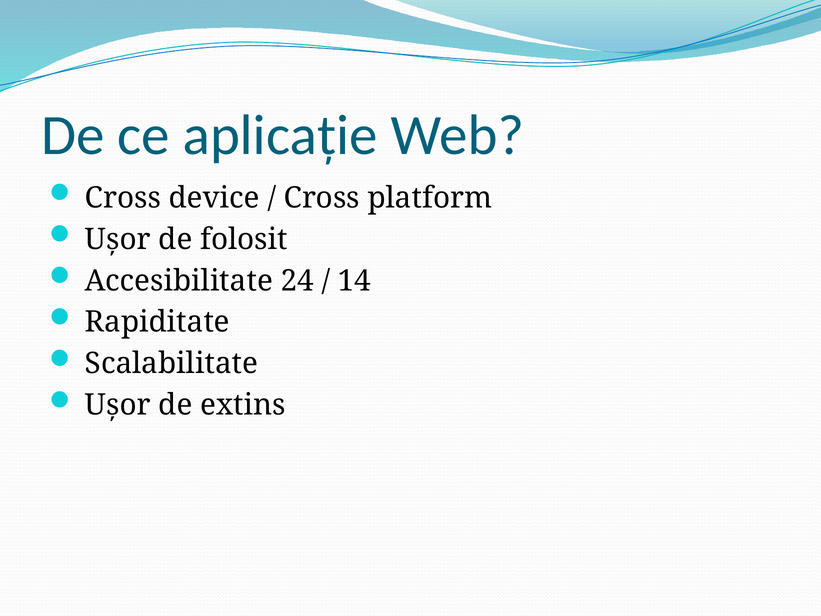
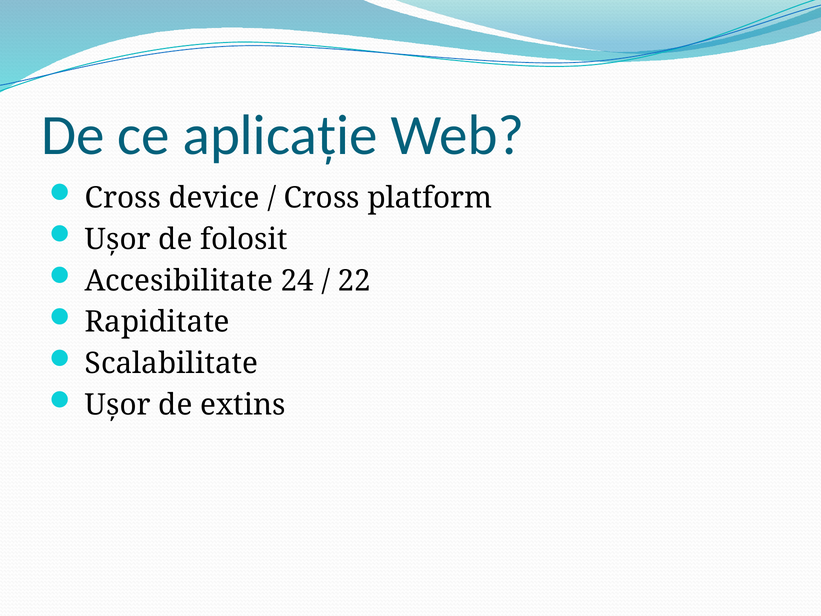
14: 14 -> 22 (354, 281)
